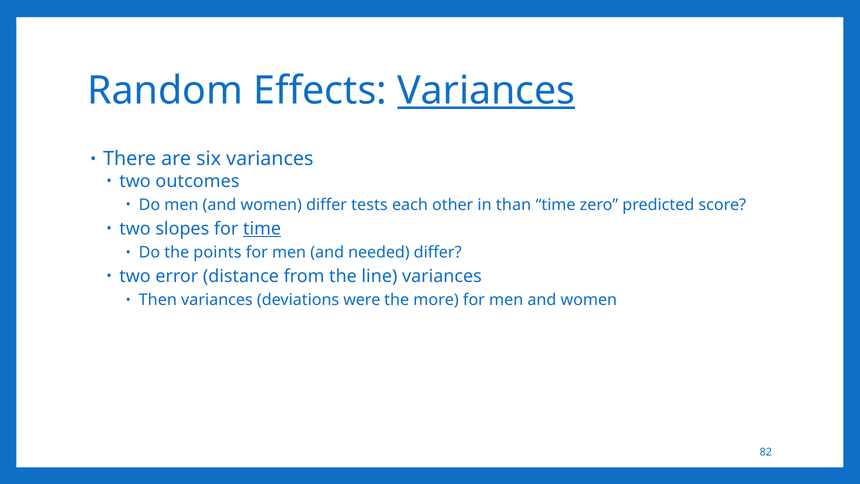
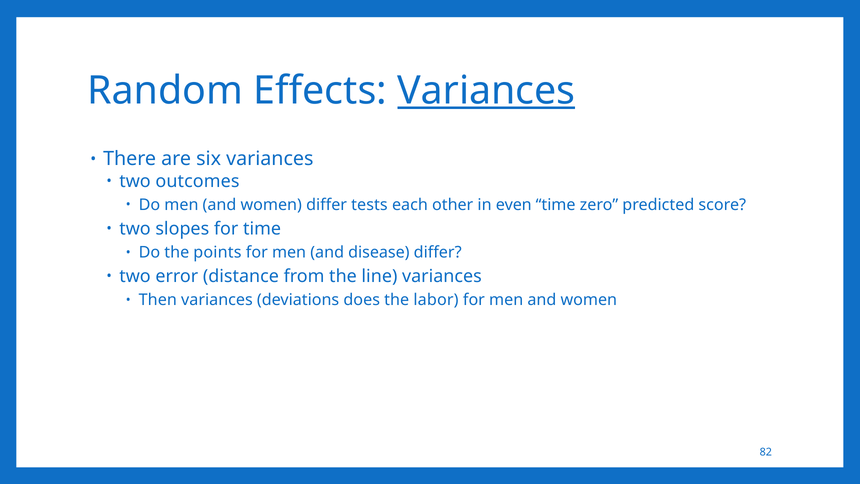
than: than -> even (514, 205)
time underline: present -> none (262, 229)
needed: needed -> disease (379, 252)
were: were -> does (362, 300)
more: more -> labor (436, 300)
